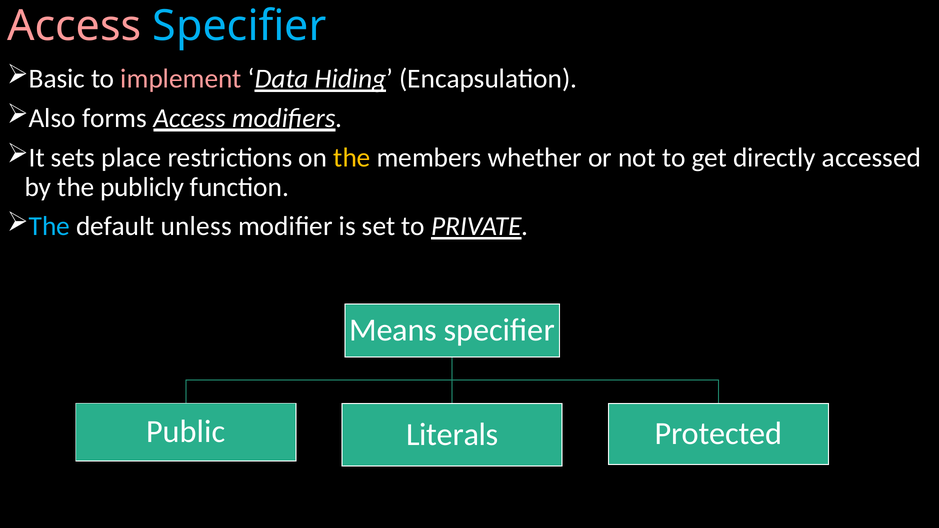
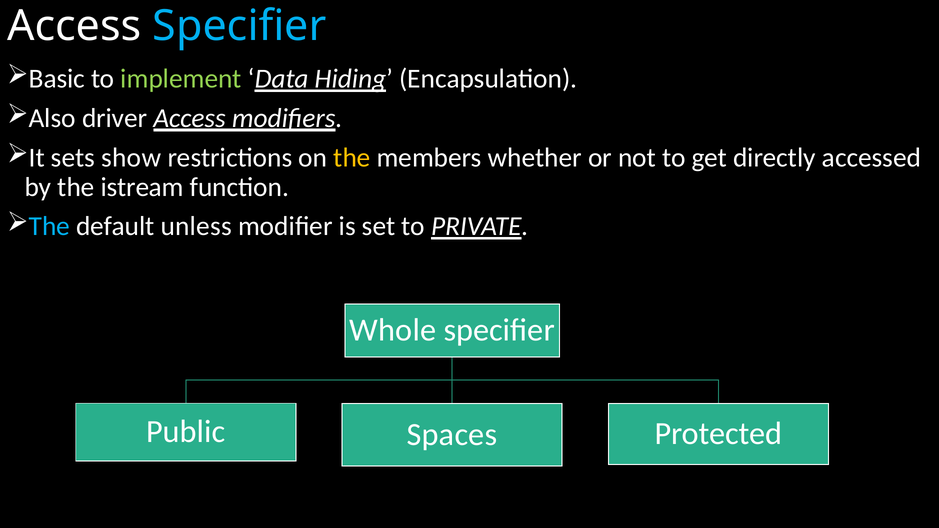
Access colour: pink -> white (74, 26)
implement colour: pink -> light green (181, 79)
forms: forms -> driver (115, 118)
place: place -> show (131, 158)
publicly: publicly -> istream (142, 187)
Means: Means -> Whole (393, 330)
Literals: Literals -> Spaces (452, 435)
